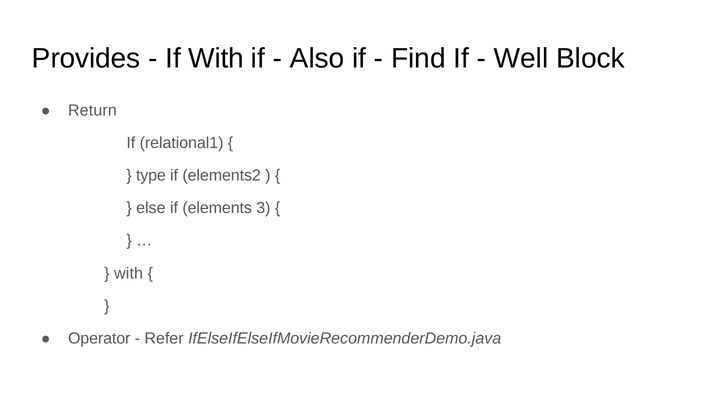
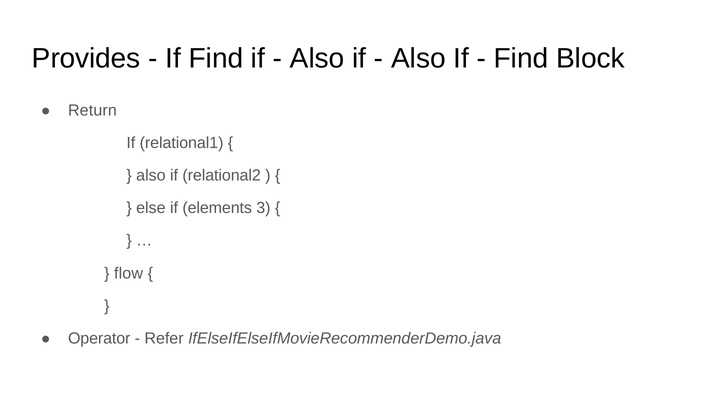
If With: With -> Find (216, 59)
Find: Find -> Also (418, 59)
Well: Well -> Find (521, 59)
type: type -> also (151, 175)
elements2: elements2 -> relational2 (222, 175)
with: with -> flow (129, 273)
